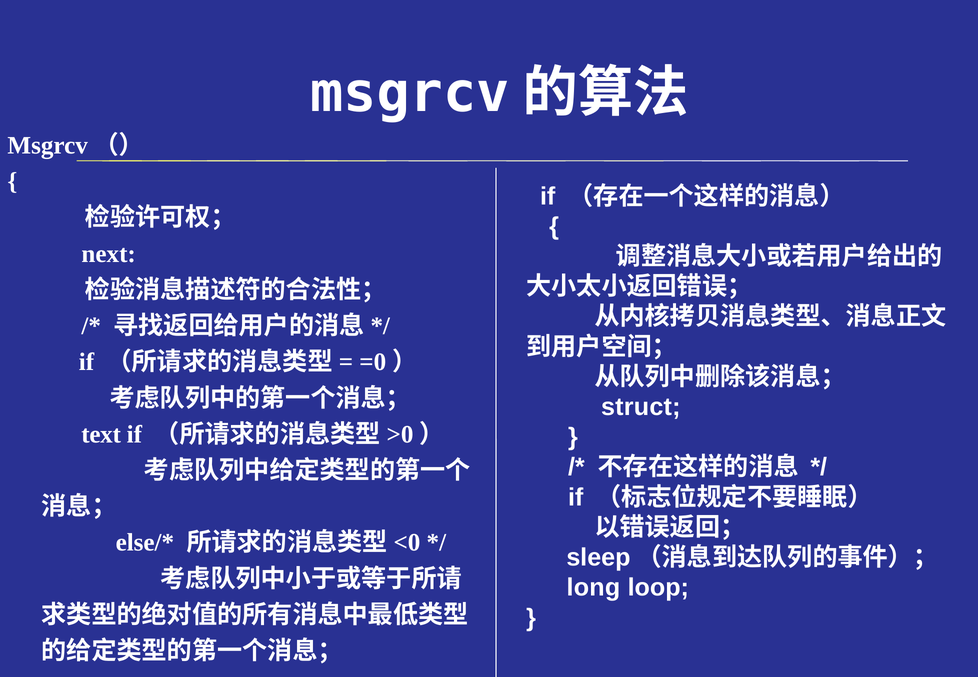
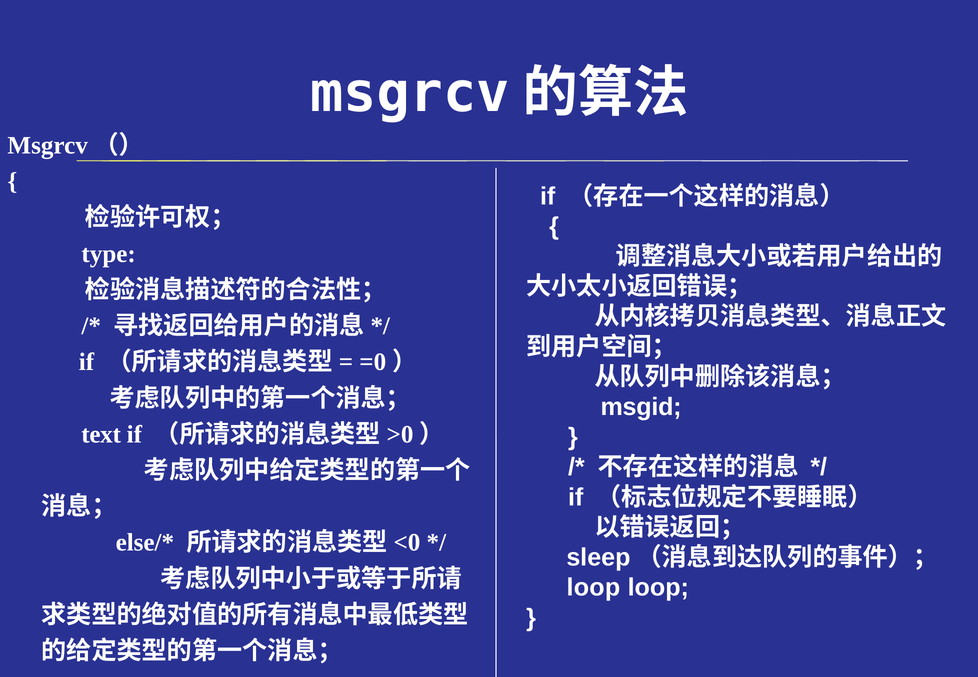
next: next -> type (109, 254)
struct: struct -> msgid (641, 407)
long: long -> loop (593, 588)
